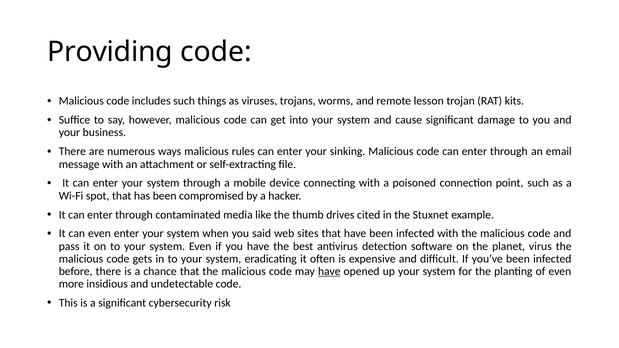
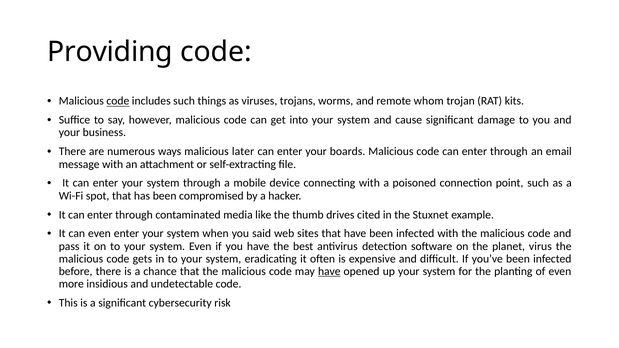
code underline: none -> present (118, 101)
lesson: lesson -> whom (429, 101)
rules: rules -> later (243, 152)
sinking: sinking -> boards (348, 152)
